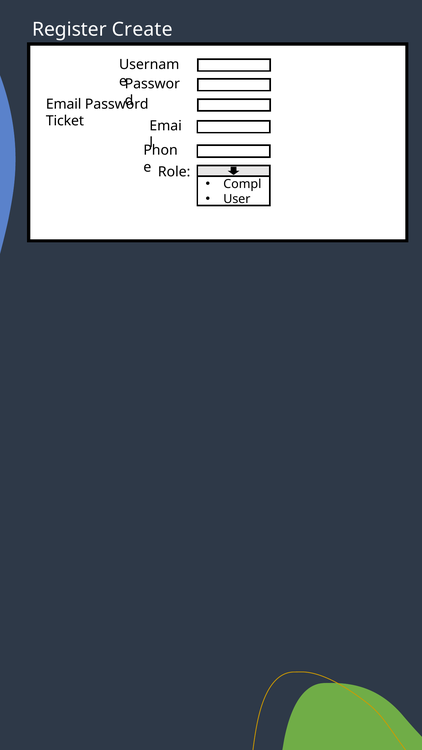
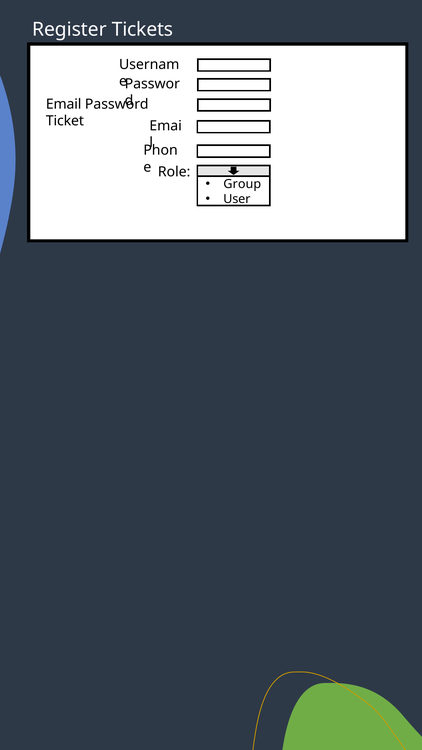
Create: Create -> Tickets (142, 30)
Compl: Compl -> Group (242, 184)
